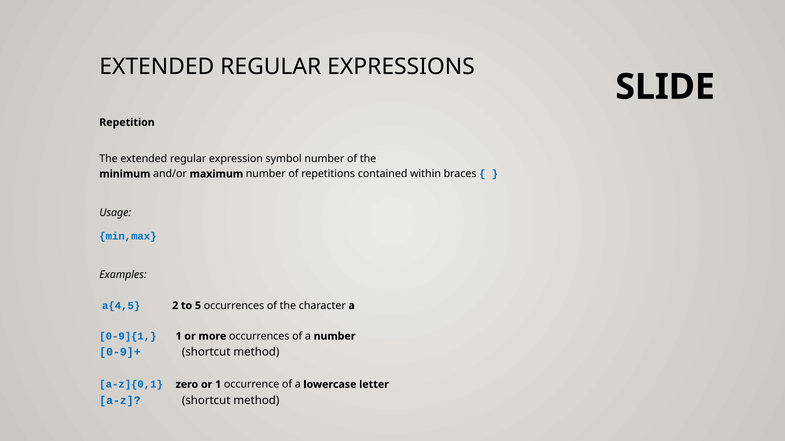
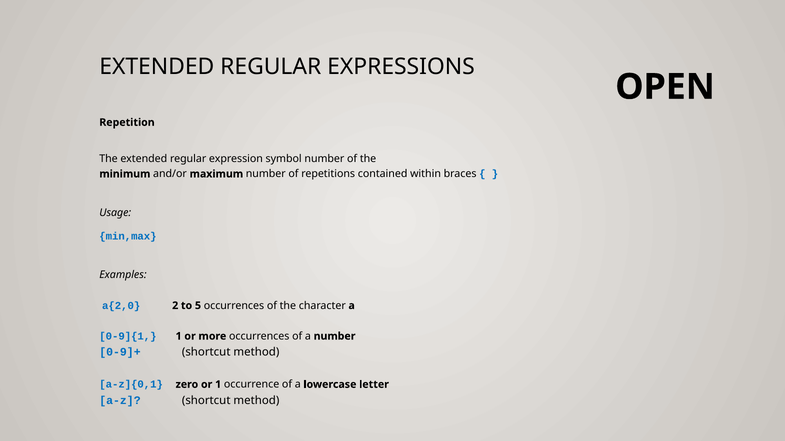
SLIDE: SLIDE -> OPEN (665, 87)
a{4,5: a{4,5 -> a{2,0 (121, 306)
